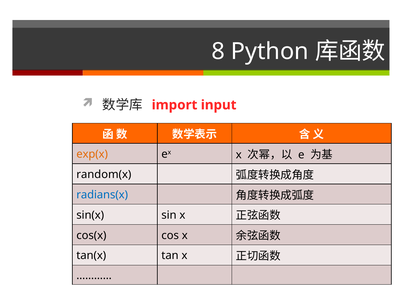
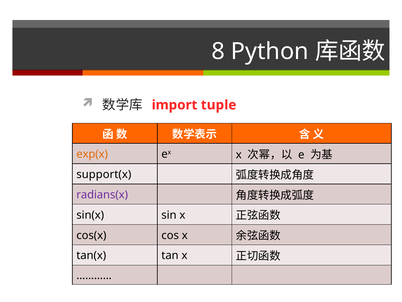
input: input -> tuple (219, 105)
random(x: random(x -> support(x (104, 174)
radians(x colour: blue -> purple (102, 194)
